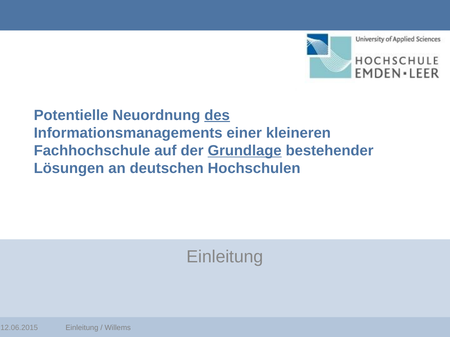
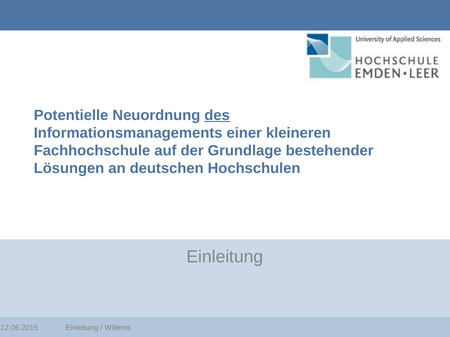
Grundlage underline: present -> none (245, 151)
